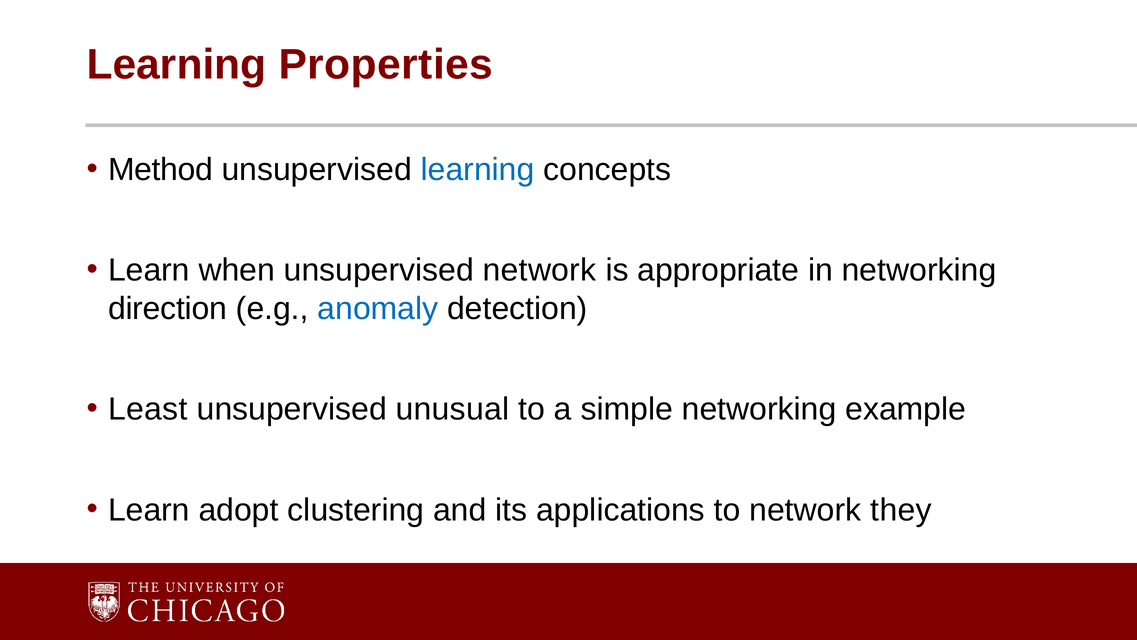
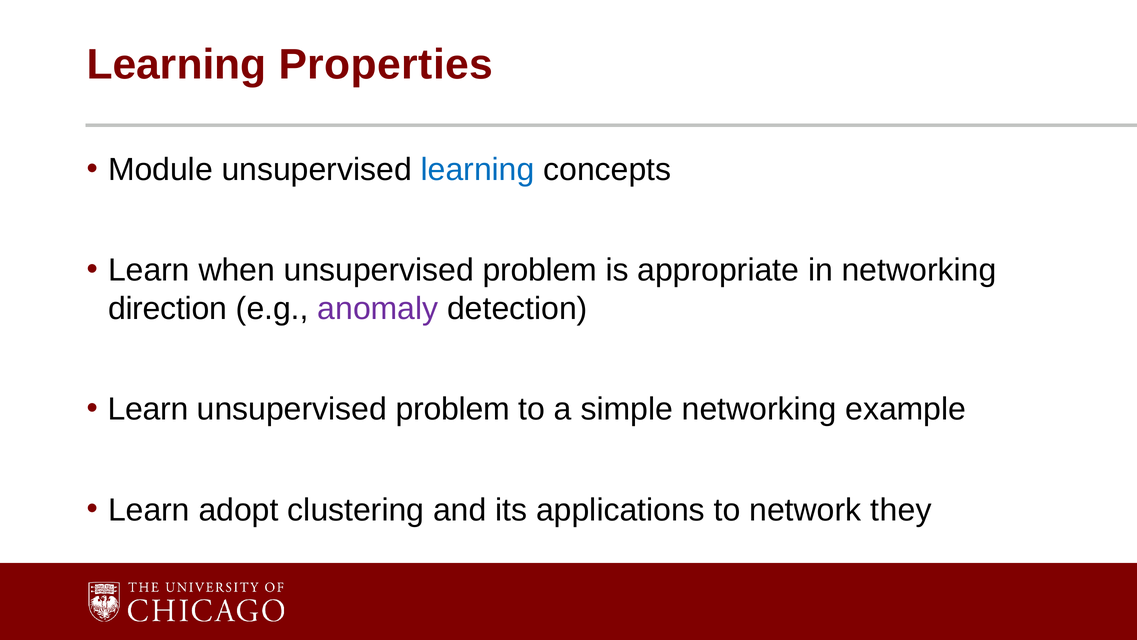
Method: Method -> Module (160, 170)
when unsupervised network: network -> problem (540, 270)
anomaly colour: blue -> purple (378, 309)
Least: Least -> Learn (148, 409)
unusual: unusual -> problem (453, 409)
